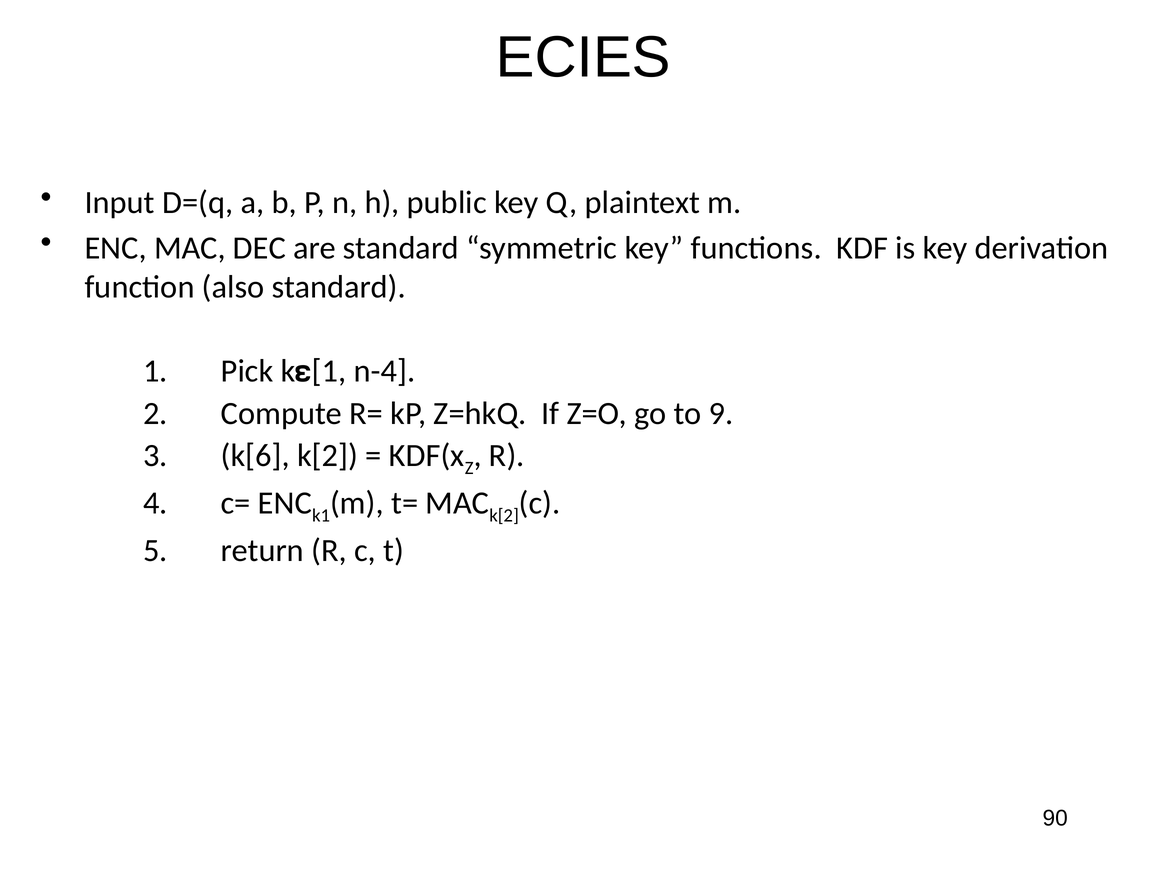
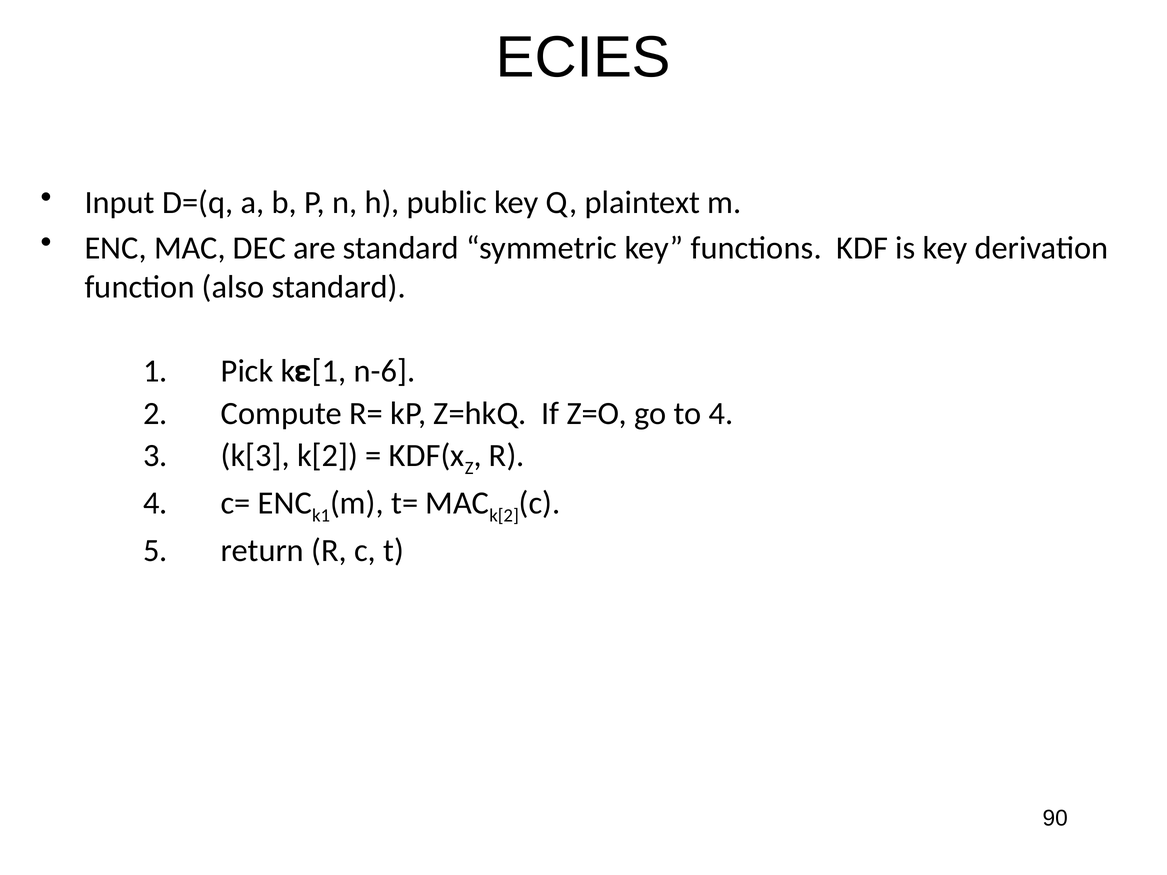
n-4: n-4 -> n-6 (385, 371)
to 9: 9 -> 4 (721, 414)
k[6: k[6 -> k[3 (255, 456)
